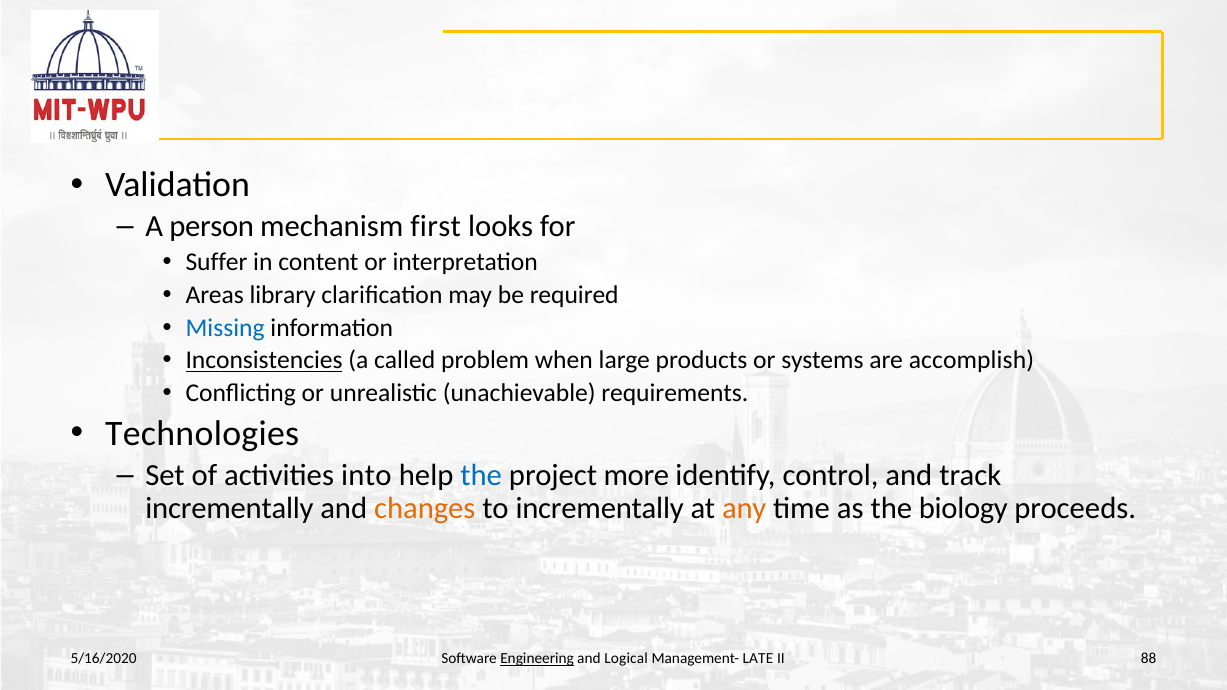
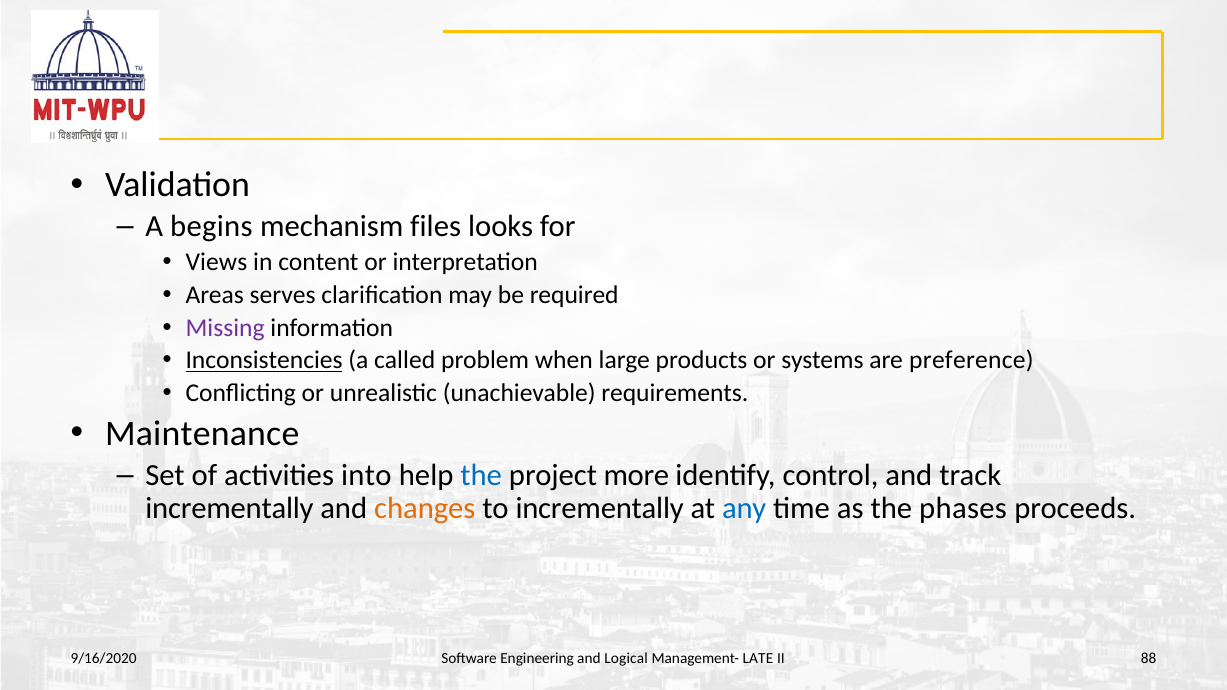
person: person -> begins (211, 227)
first: first -> files (436, 227)
Suffer: Suffer -> Views (216, 262)
library: library -> serves (283, 295)
Missing colour: blue -> purple (225, 328)
accomplish: accomplish -> preference (971, 361)
Technologies: Technologies -> Maintenance (202, 433)
any colour: orange -> blue (744, 509)
biology: biology -> phases (963, 509)
5/16/2020: 5/16/2020 -> 9/16/2020 (104, 659)
Engineering underline: present -> none (537, 659)
